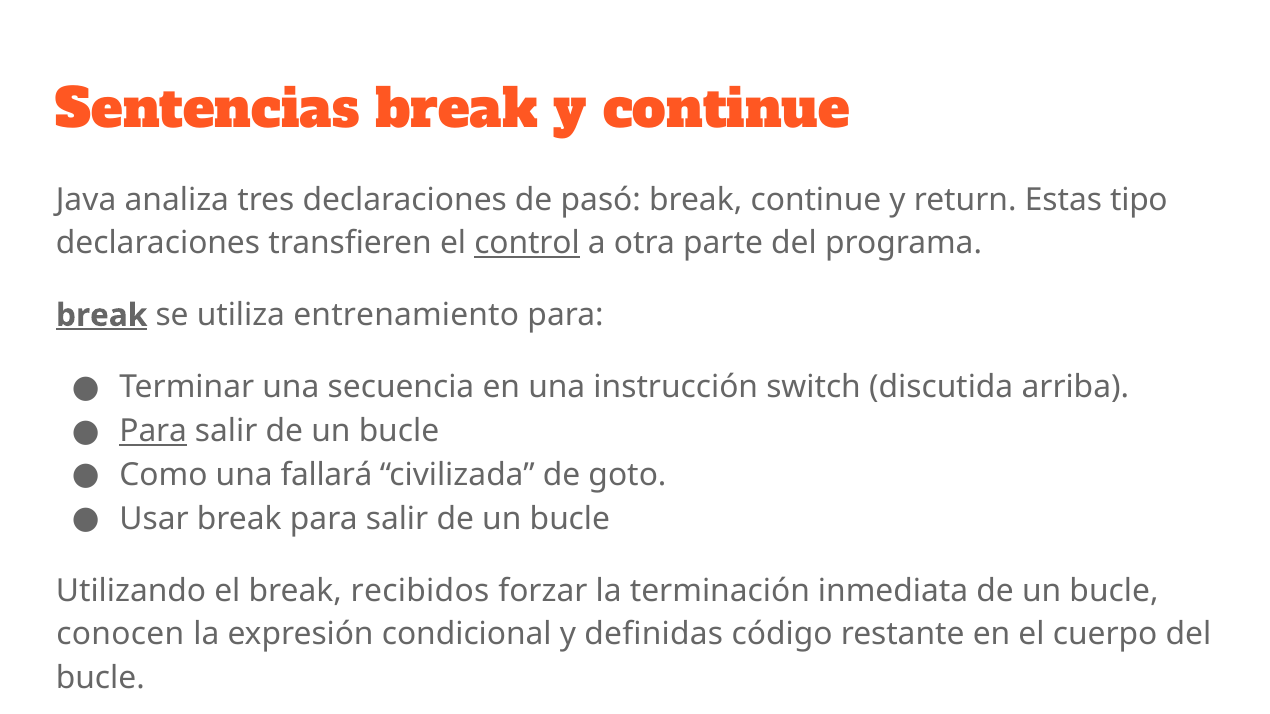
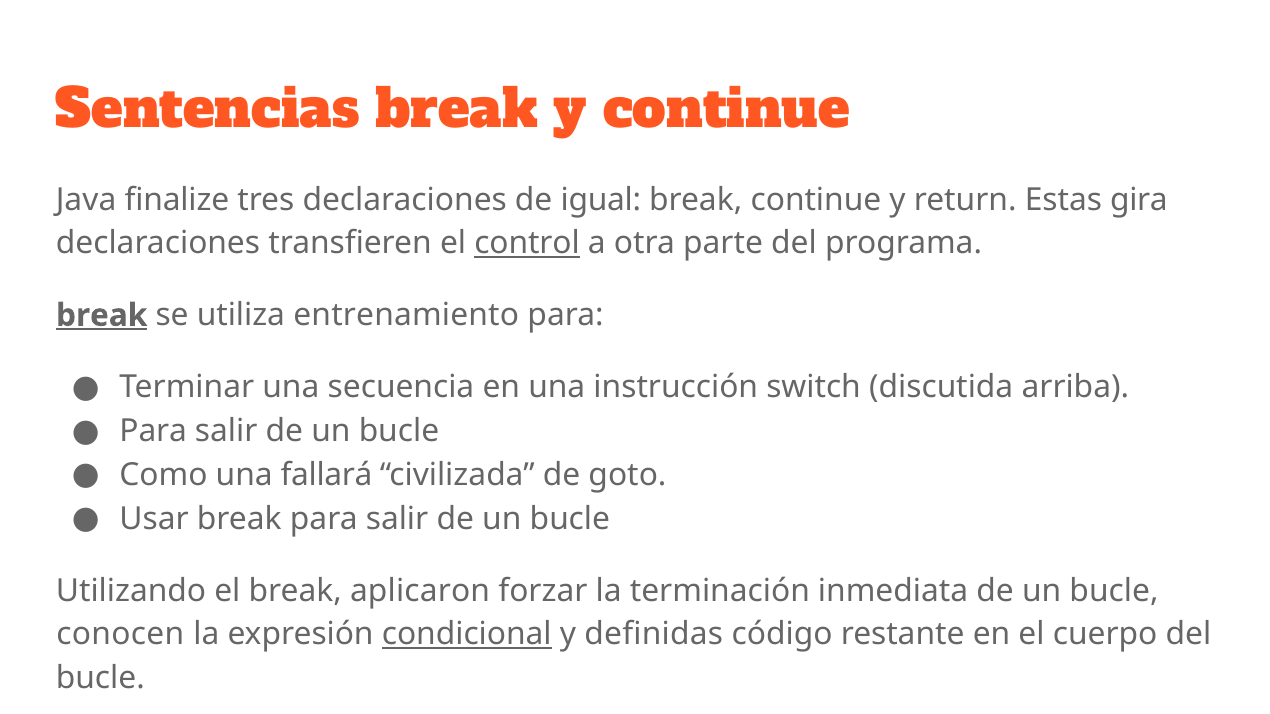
analiza: analiza -> finalize (177, 200)
pasó: pasó -> igual (601, 200)
tipo: tipo -> gira (1139, 200)
Para underline: present -> none (153, 431)
recibidos: recibidos -> aplicaron (420, 591)
condicional underline: none -> present (467, 635)
